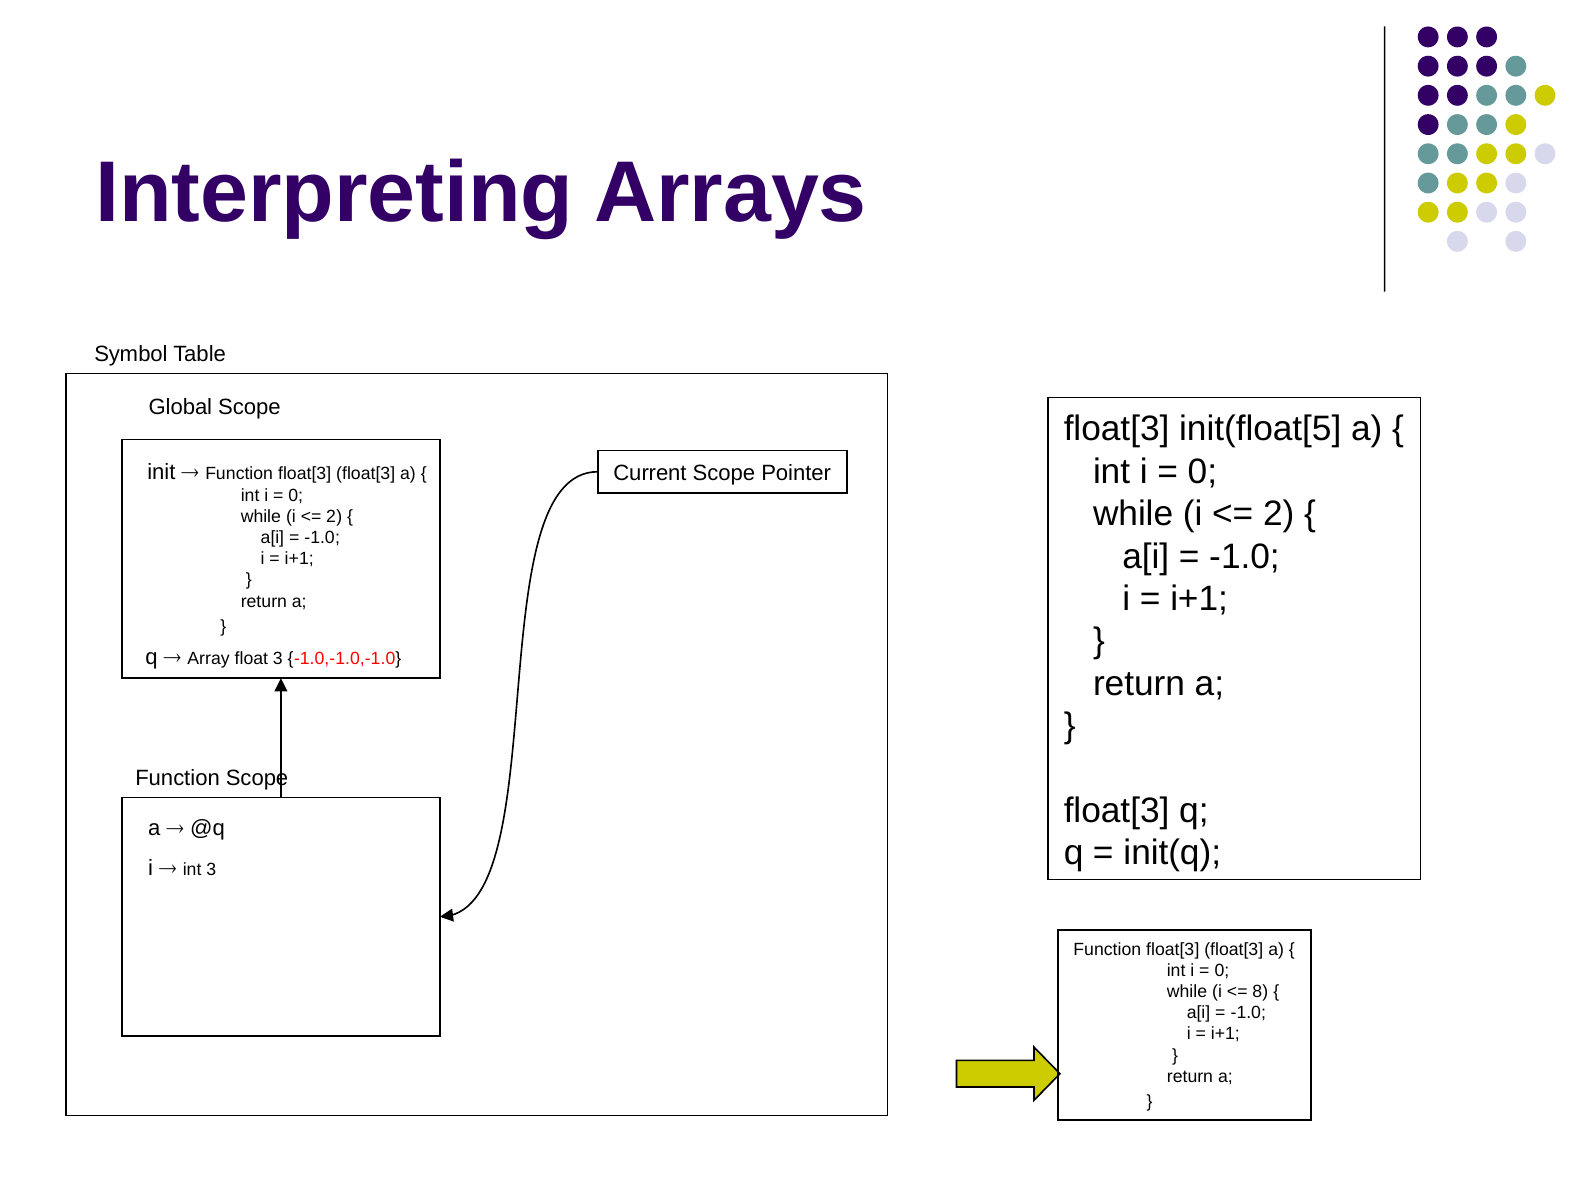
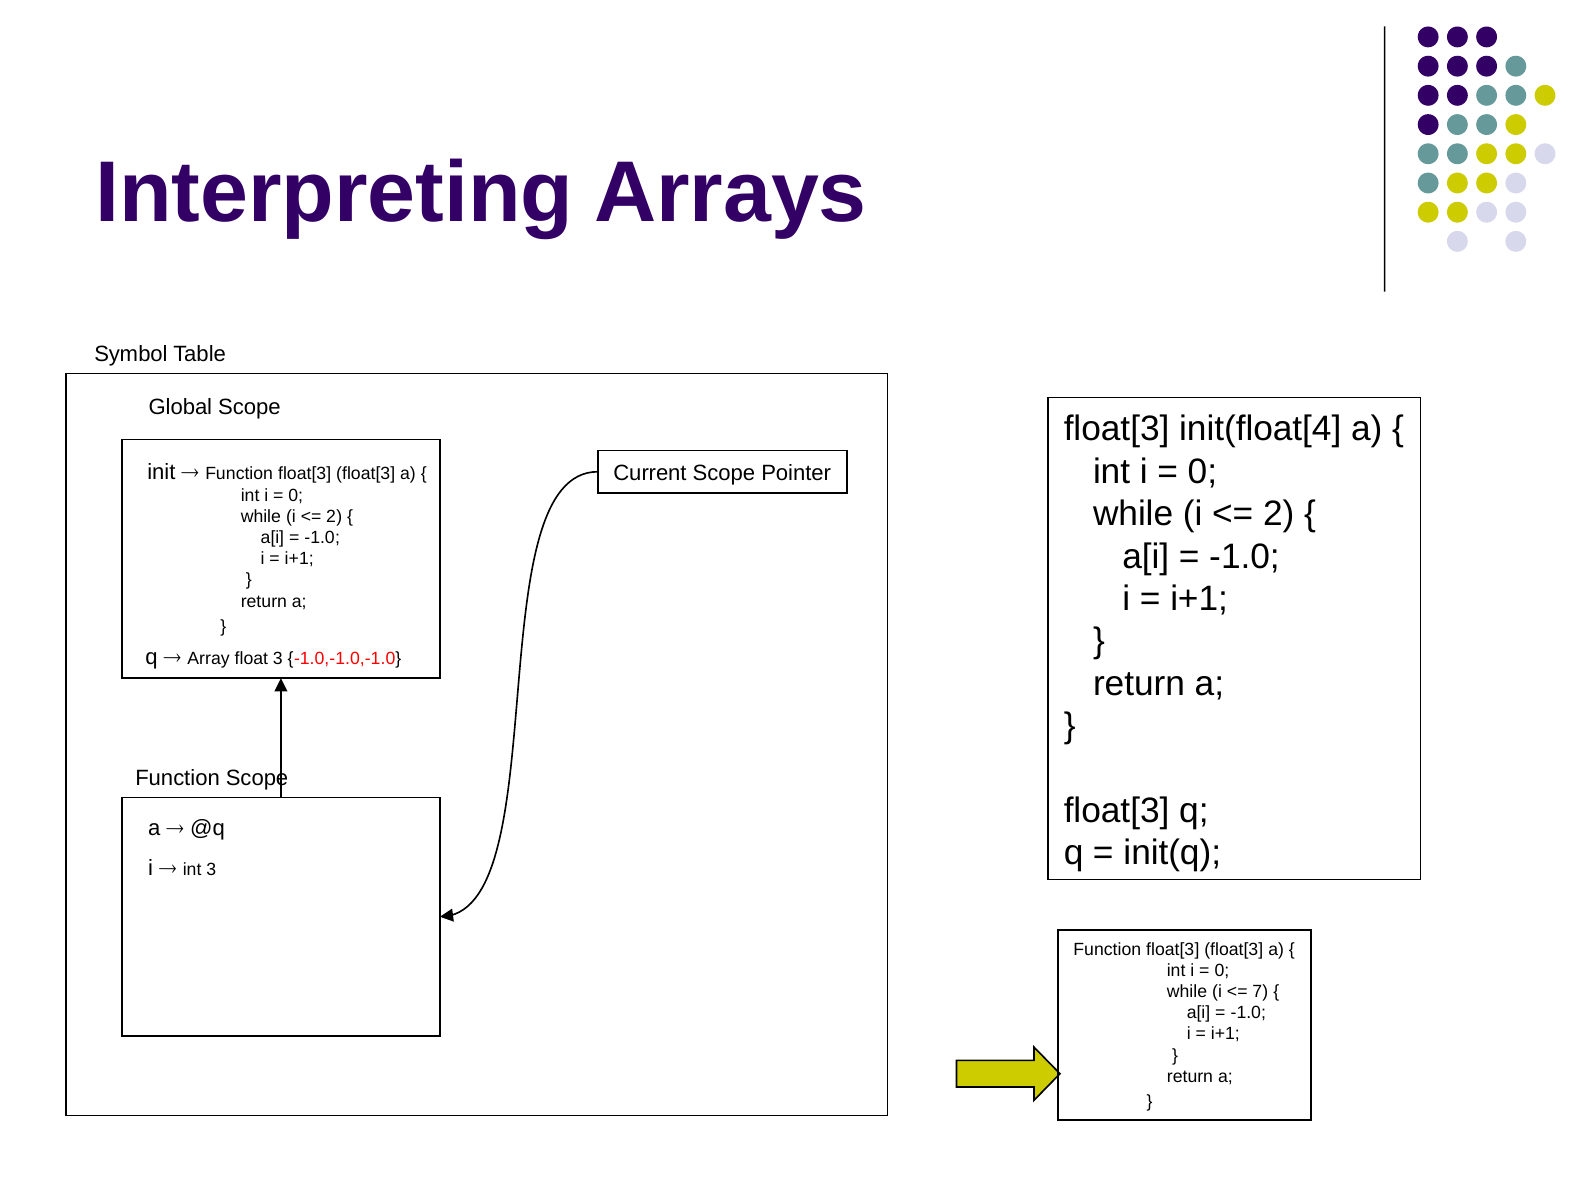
init(float[5: init(float[5 -> init(float[4 (1260, 429)
8: 8 -> 7 (1260, 991)
